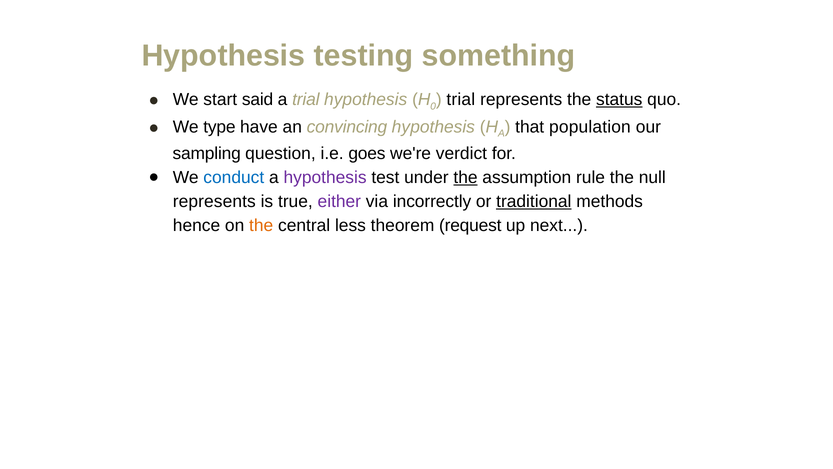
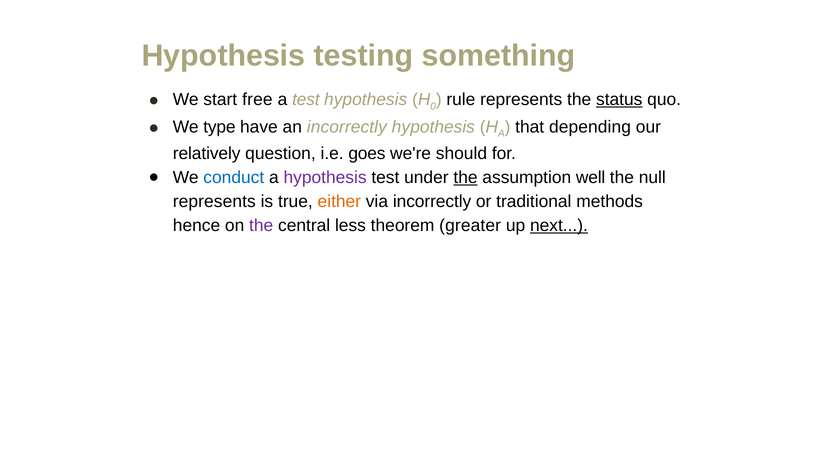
said: said -> free (257, 100)
a trial: trial -> test (306, 100)
trial: trial -> rule (461, 100)
an convincing: convincing -> incorrectly (347, 127)
population: population -> depending (590, 127)
sampling: sampling -> relatively (207, 154)
verdict: verdict -> should (461, 154)
rule: rule -> well (591, 178)
either colour: purple -> orange (339, 201)
traditional underline: present -> none (534, 201)
the colour: orange -> purple (261, 225)
request: request -> greater (470, 225)
next underline: none -> present (559, 225)
